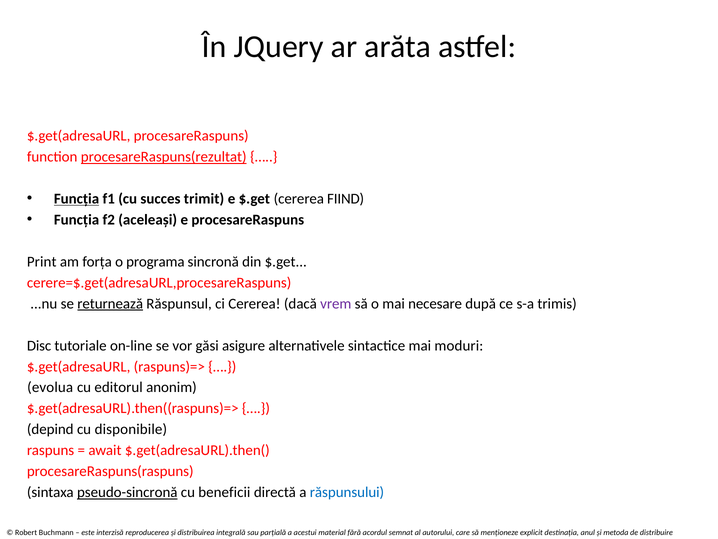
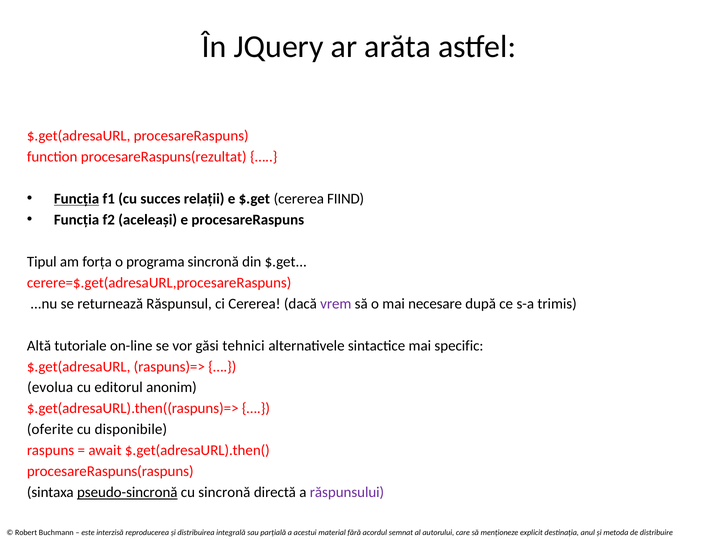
procesareRaspuns(rezultat underline: present -> none (164, 157)
trimit: trimit -> relații (204, 199)
Print: Print -> Tipul (42, 262)
returnează underline: present -> none (110, 303)
Disc: Disc -> Altă (39, 345)
asigure: asigure -> tehnici (243, 345)
moduri: moduri -> specific (459, 345)
depind: depind -> oferite (50, 429)
cu beneficii: beneficii -> sincronă (224, 492)
răspunsului colour: blue -> purple (347, 492)
